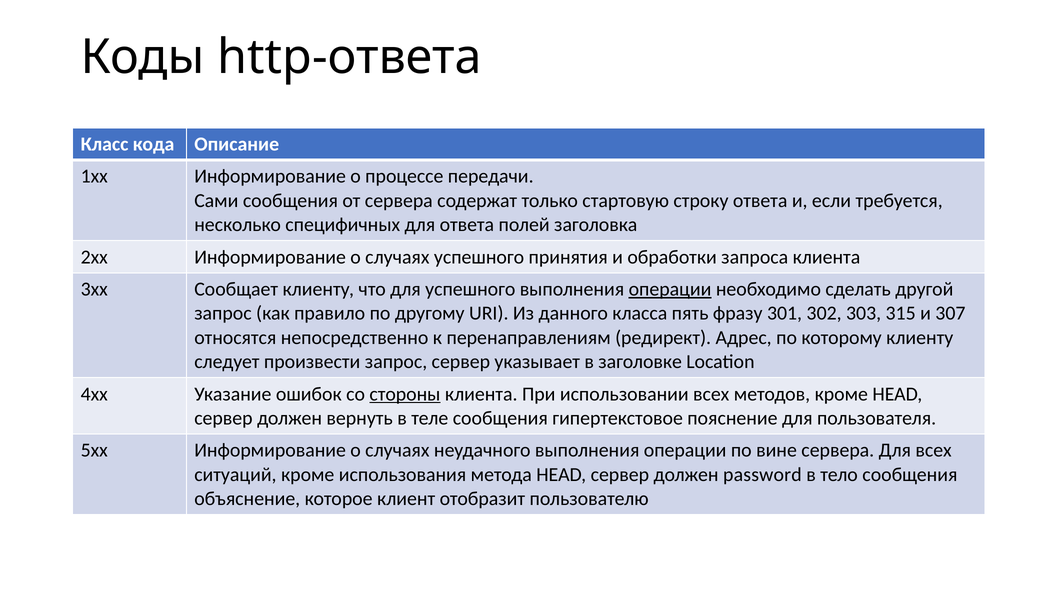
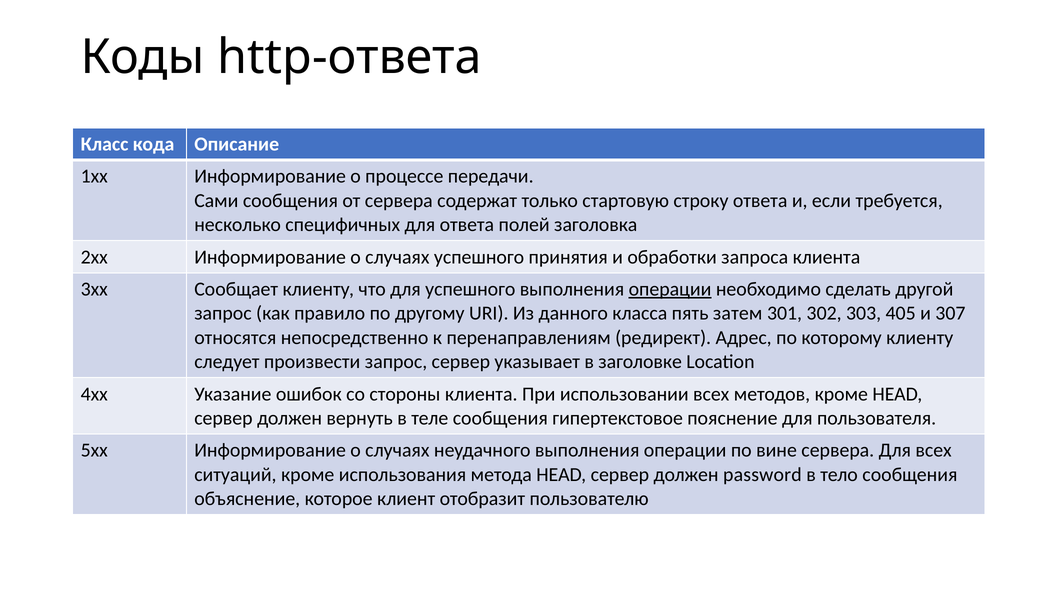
фразу: фразу -> затем (738, 313)
315: 315 -> 405 (901, 313)
стороны underline: present -> none (405, 394)
